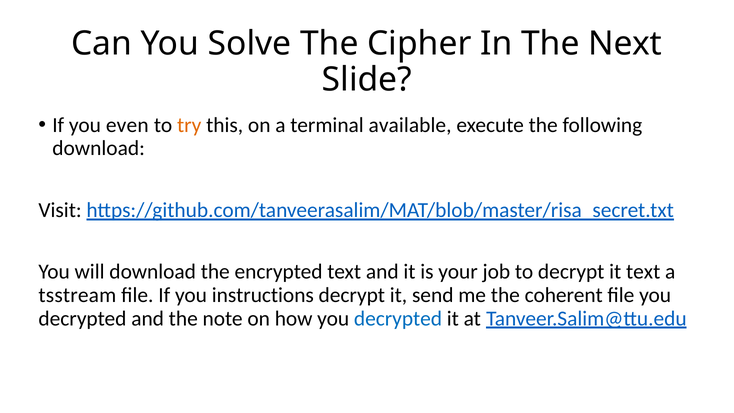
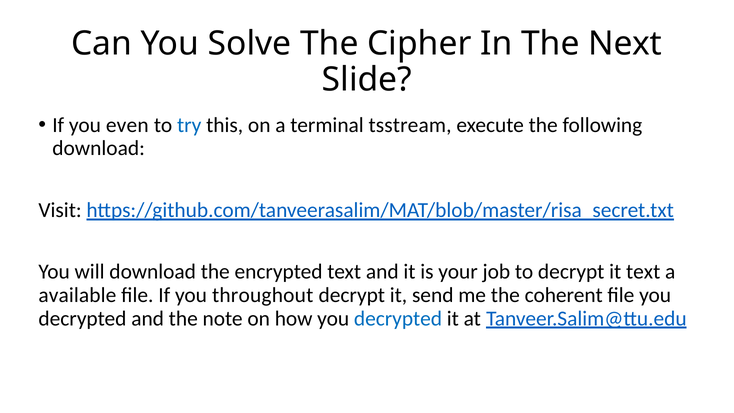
try colour: orange -> blue (189, 125)
available: available -> tsstream (410, 125)
tsstream: tsstream -> available (77, 295)
instructions: instructions -> throughout (263, 295)
